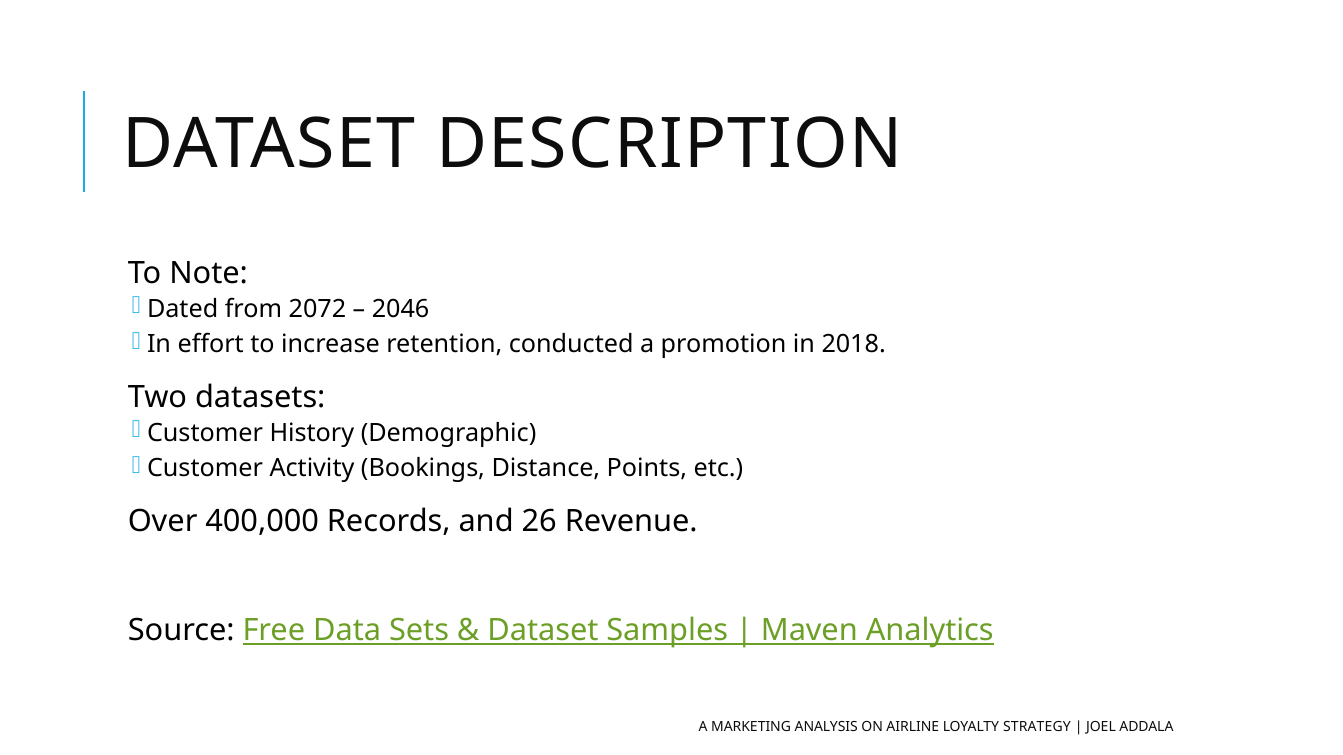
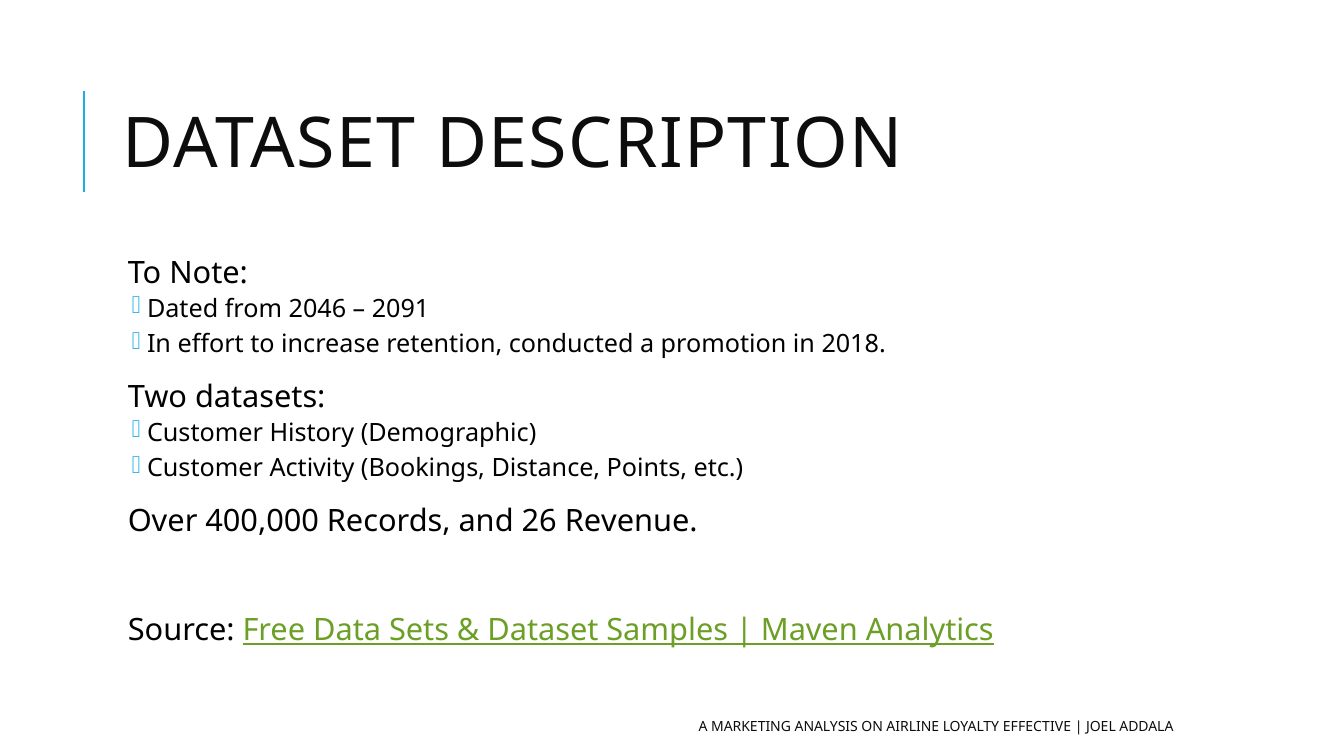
2072: 2072 -> 2046 (317, 309)
2046: 2046 -> 2091 (401, 309)
STRATEGY: STRATEGY -> EFFECTIVE (1037, 728)
